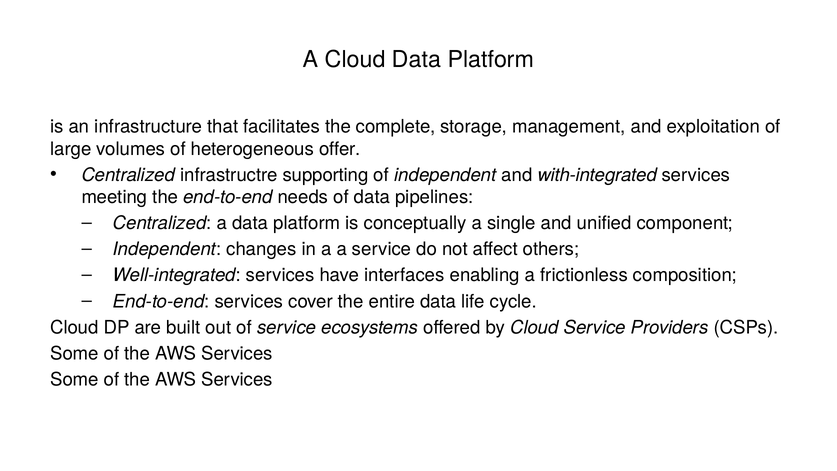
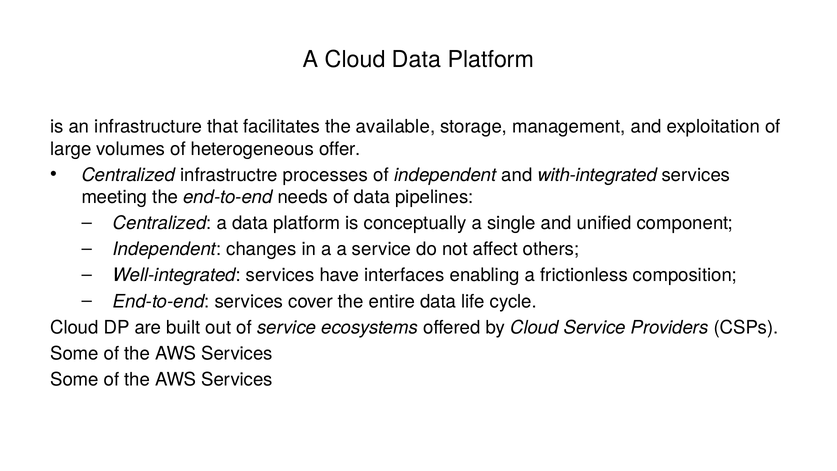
complete: complete -> available (396, 127)
supporting: supporting -> processes (325, 175)
